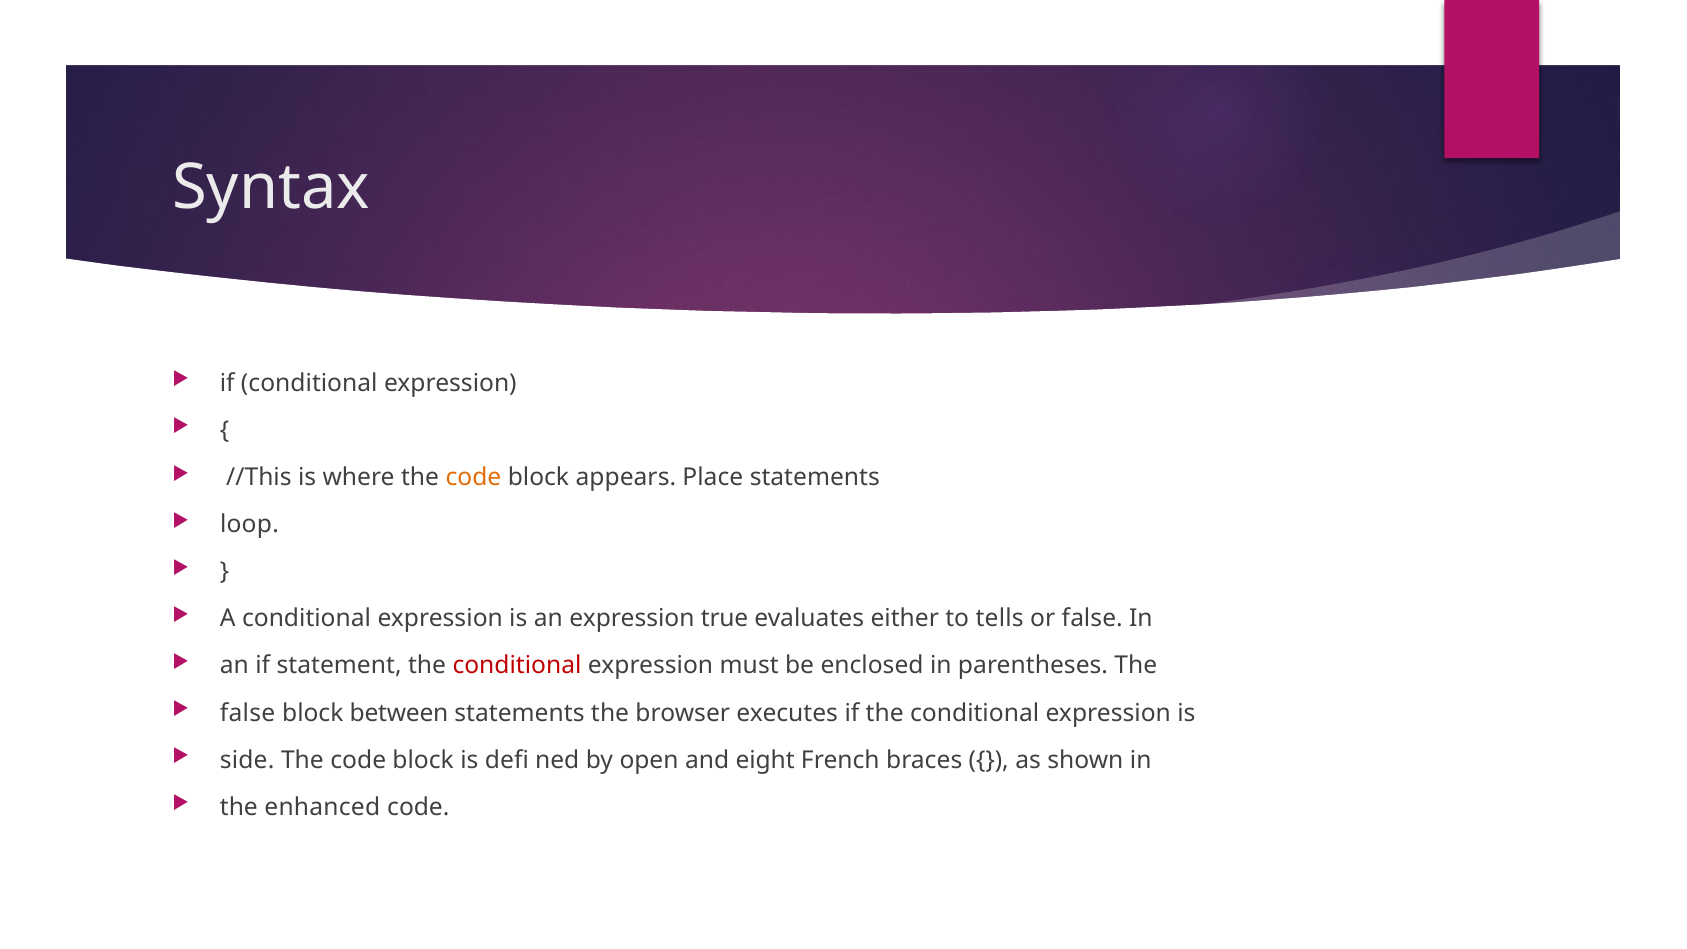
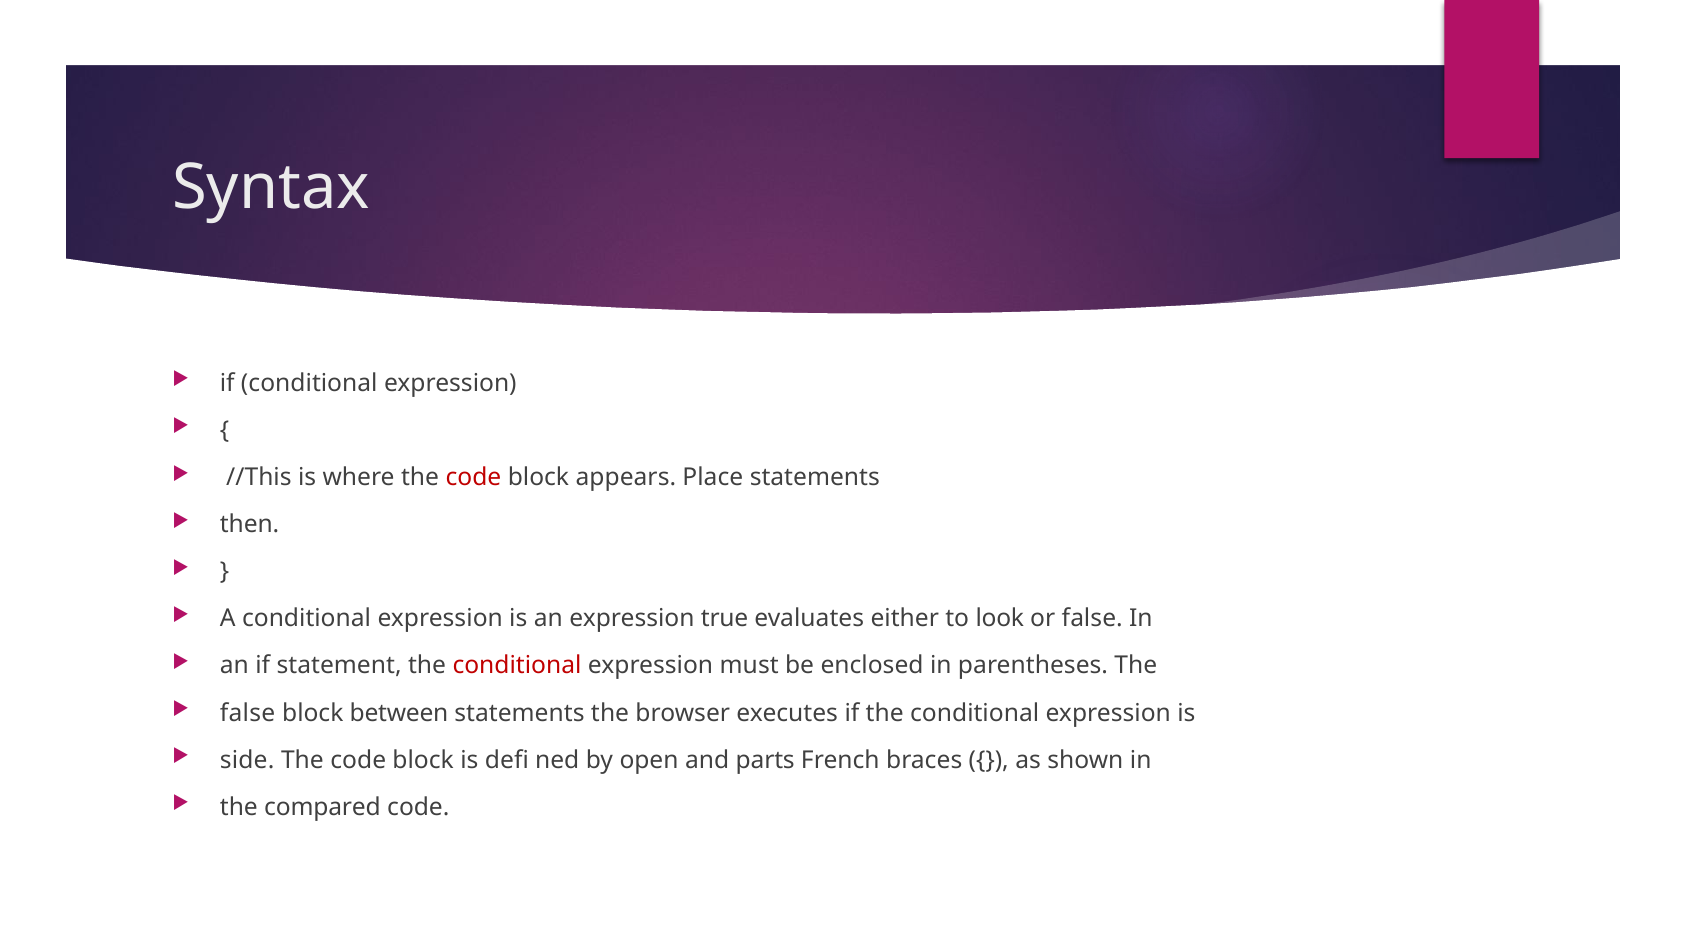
code colour: orange -> red (473, 477)
loop: loop -> then (250, 524)
tells: tells -> look (1000, 619)
eight: eight -> parts (765, 760)
enhanced: enhanced -> compared (323, 807)
